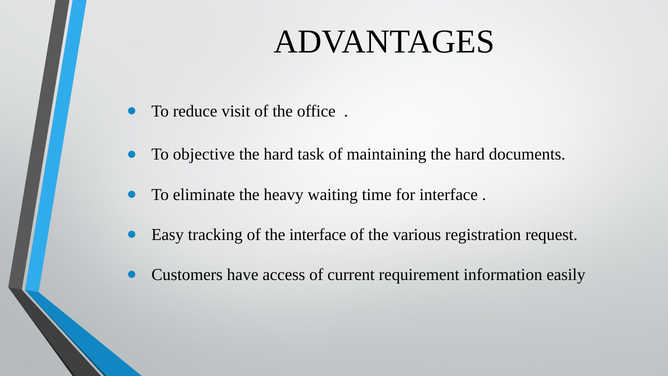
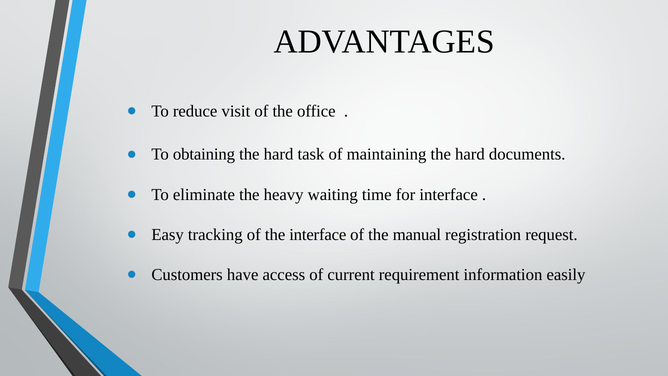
objective: objective -> obtaining (204, 154)
various: various -> manual (417, 235)
